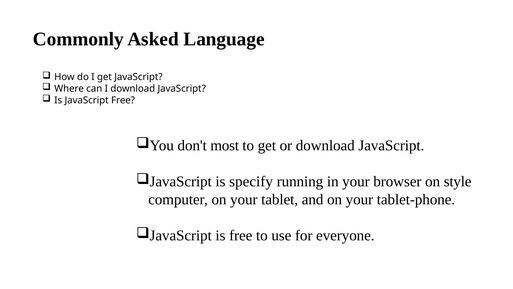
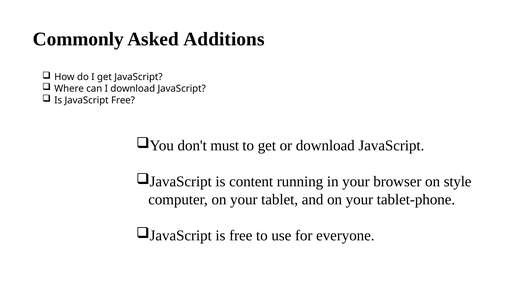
Language: Language -> Additions (224, 39)
most: most -> must (225, 145)
specify: specify -> content (251, 181)
